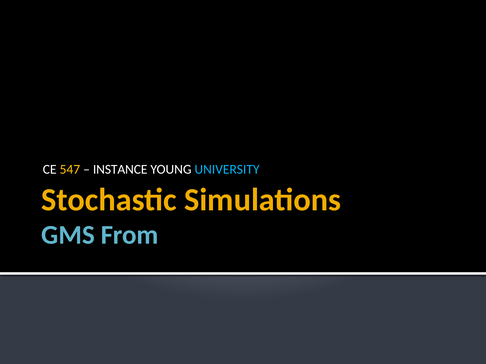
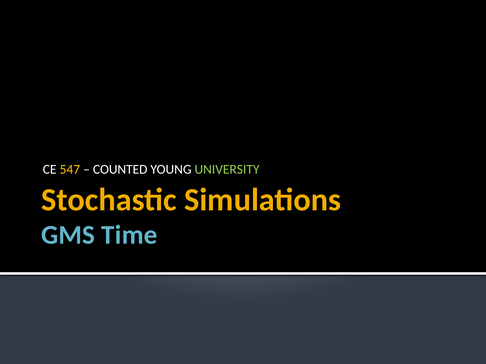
INSTANCE: INSTANCE -> COUNTED (120, 170)
UNIVERSITY colour: light blue -> light green (227, 170)
From: From -> Time (129, 235)
